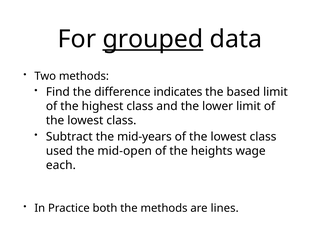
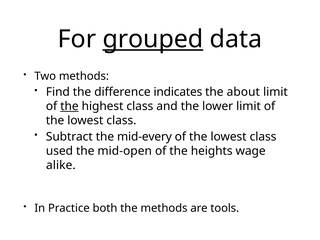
based: based -> about (243, 92)
the underline: none -> present (69, 106)
mid-years: mid-years -> mid-every (144, 137)
each: each -> alike (61, 165)
lines: lines -> tools (225, 208)
